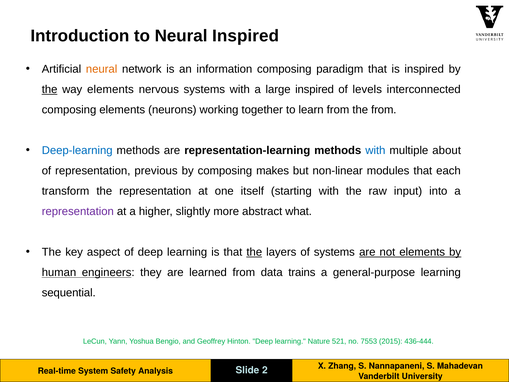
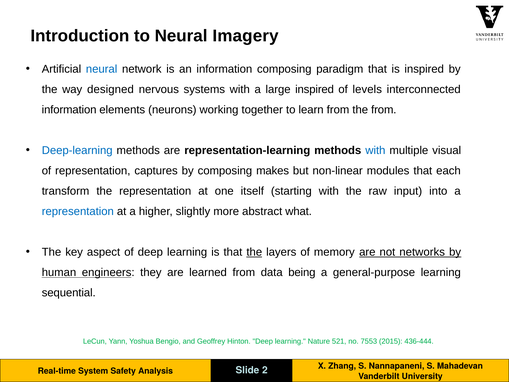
Neural Inspired: Inspired -> Imagery (246, 36)
neural colour: orange -> blue (102, 69)
the underline: present -> none (50, 89)
way elements: elements -> designed (110, 89)
composing: composing -> information (69, 110)
about: about -> visual (447, 150)
previous: previous -> captures (156, 171)
representation colour: purple -> blue (78, 211)
of systems: systems -> memory (334, 252)
not elements: elements -> networks (422, 252)
trains: trains -> being (302, 272)
